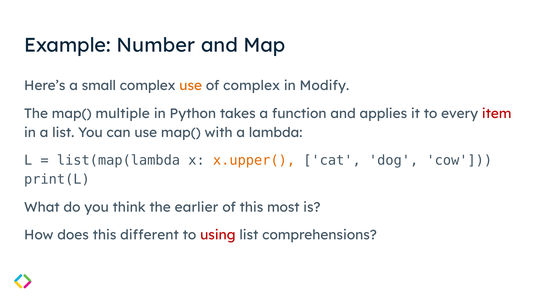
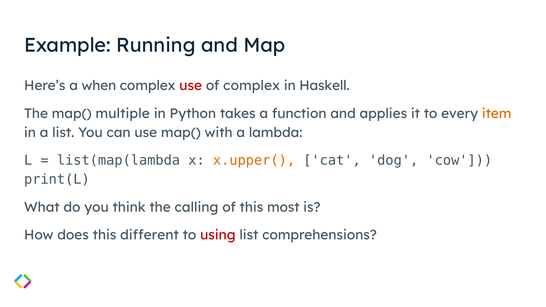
Number: Number -> Running (156, 45)
small: small -> when (99, 86)
use colour: orange -> red (191, 86)
Modify: Modify -> Haskell (324, 86)
item colour: red -> orange (497, 114)
earlier: earlier -> calling (196, 207)
